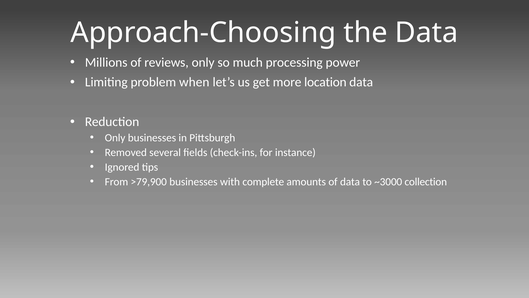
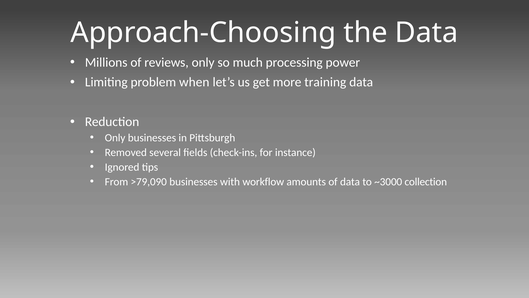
location: location -> training (325, 82)
>79,900: >79,900 -> >79,090 (149, 182)
complete: complete -> workflow (263, 182)
